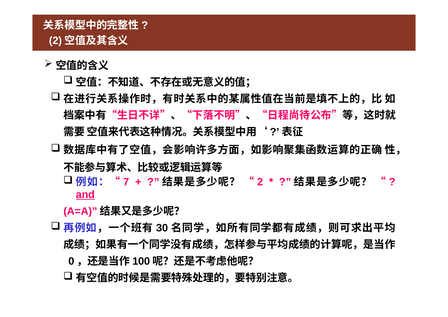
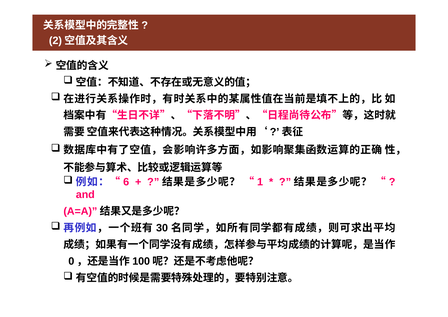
7: 7 -> 6 (126, 182)
2: 2 -> 1 (260, 182)
and underline: present -> none (85, 195)
